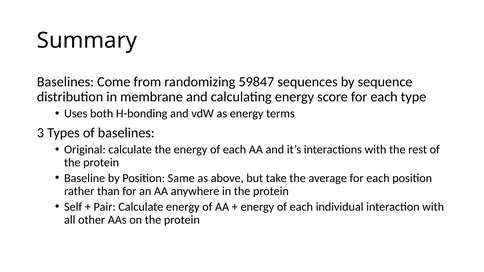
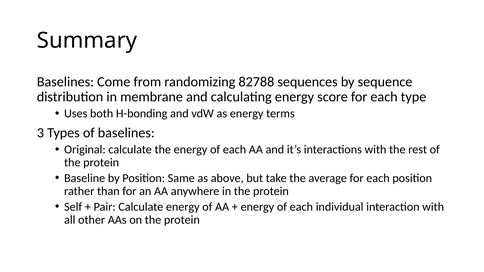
59847: 59847 -> 82788 (256, 82)
